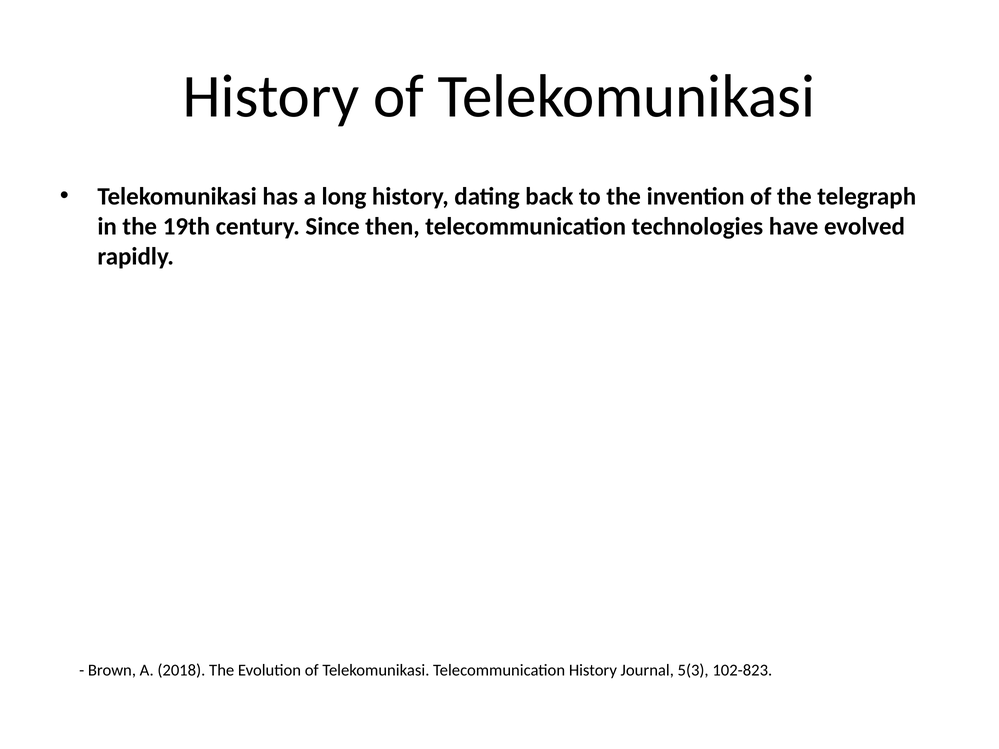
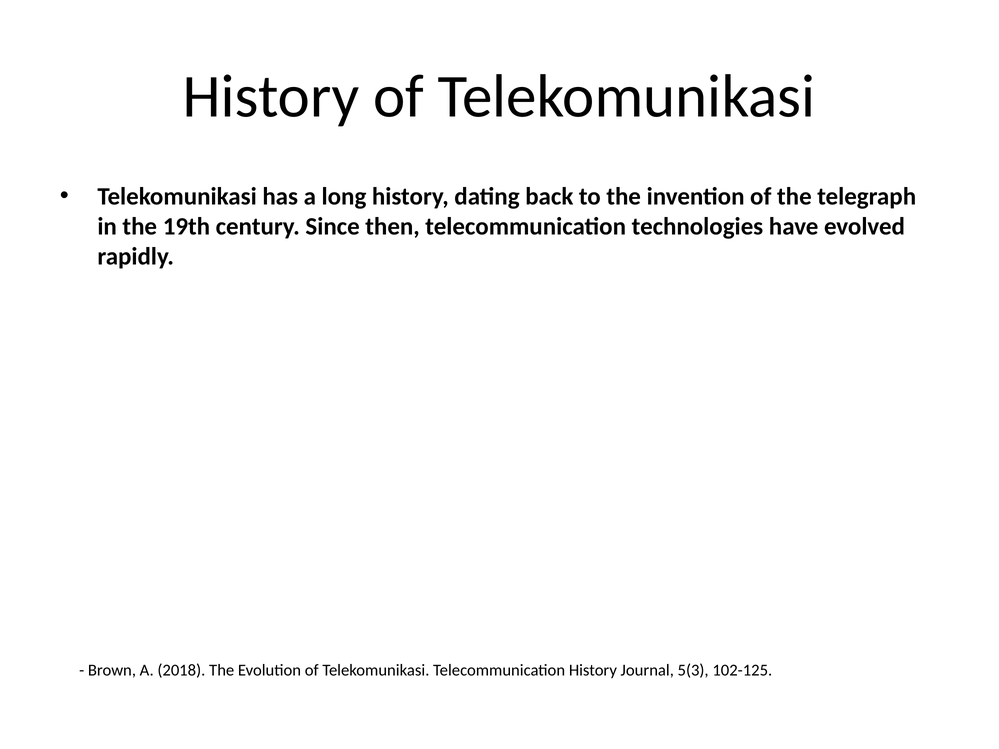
102-823: 102-823 -> 102-125 (742, 670)
